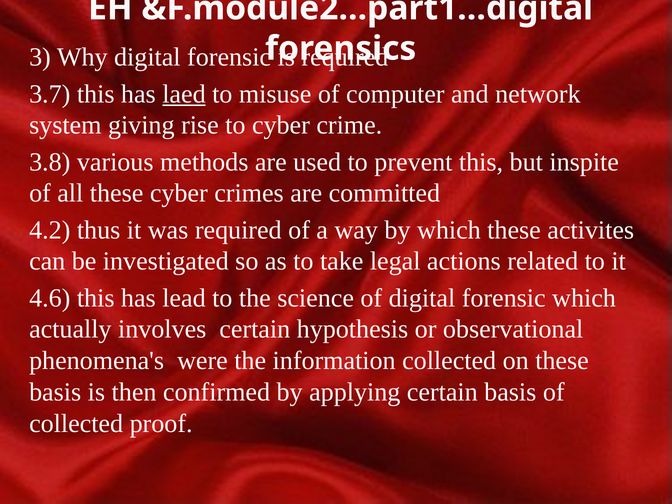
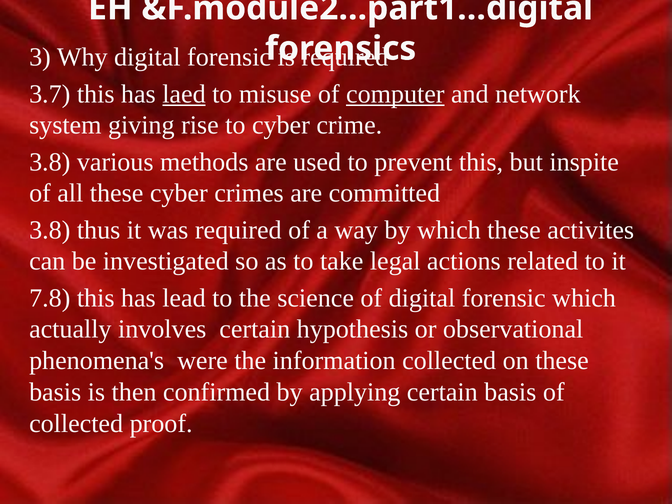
computer underline: none -> present (395, 94)
4.2: 4.2 -> 3.8 (50, 230)
4.6: 4.6 -> 7.8 (50, 298)
